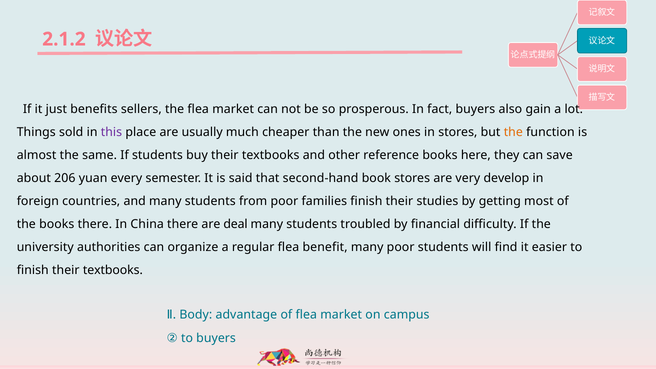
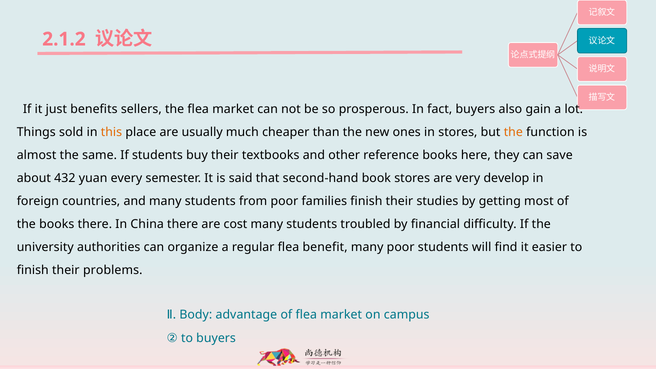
this colour: purple -> orange (111, 132)
206: 206 -> 432 (65, 178)
deal: deal -> cost (235, 224)
finish their textbooks: textbooks -> problems (113, 270)
